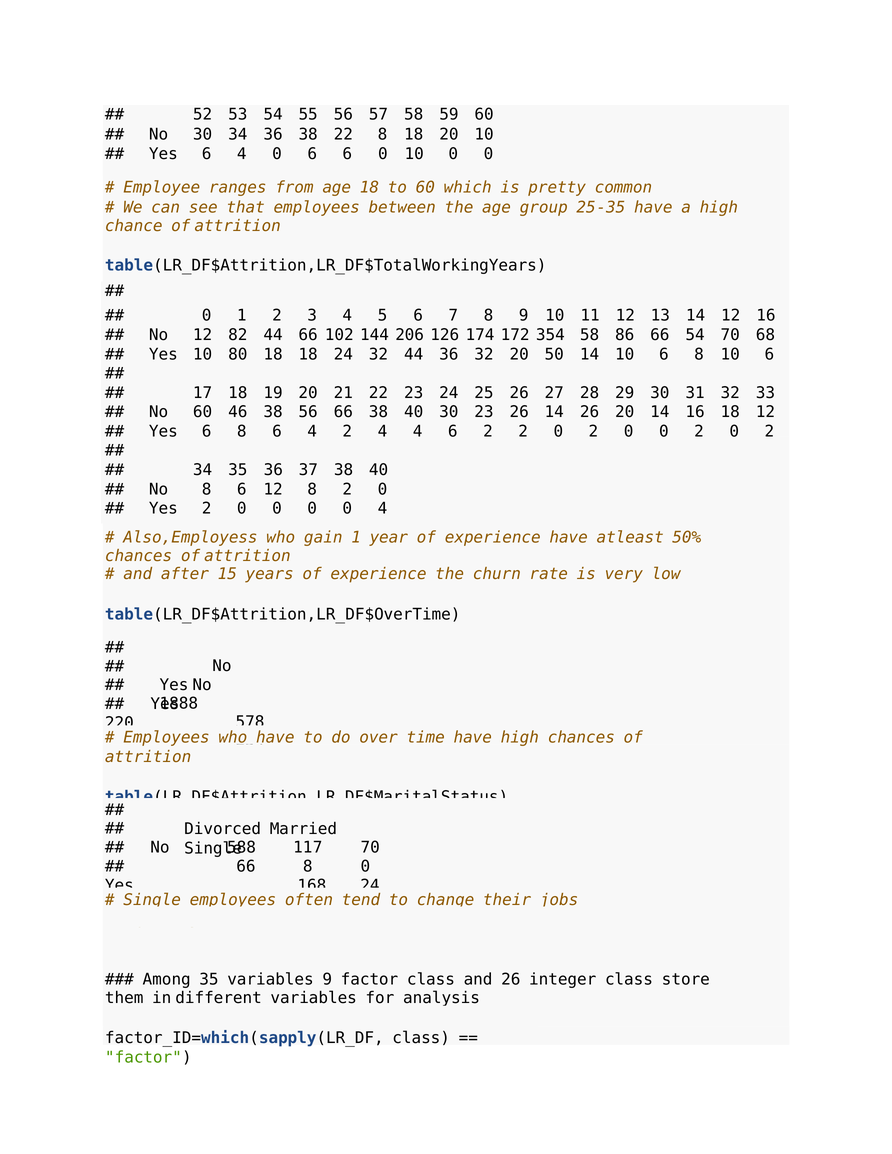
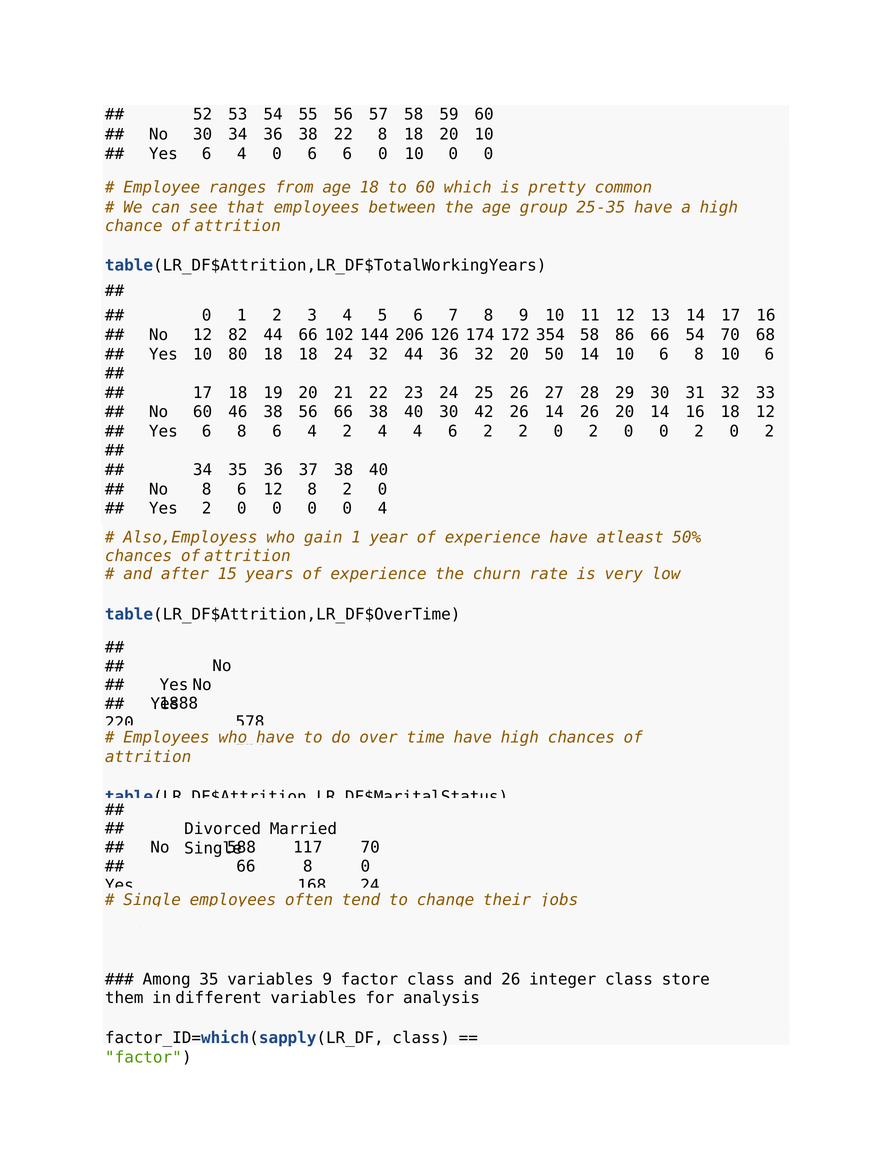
14 12: 12 -> 17 (731, 316)
30 23: 23 -> 42 (484, 412)
